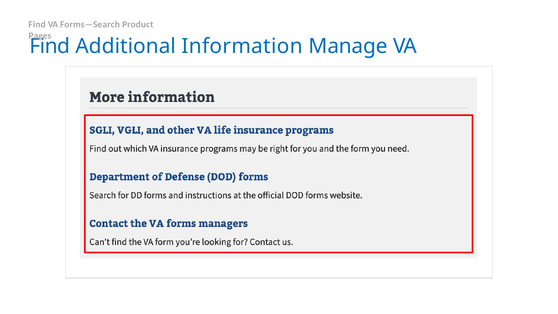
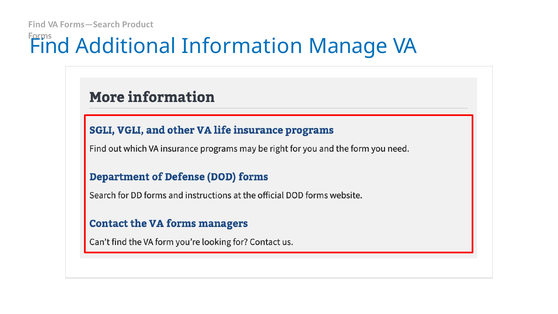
Pages: Pages -> Forms (40, 36)
